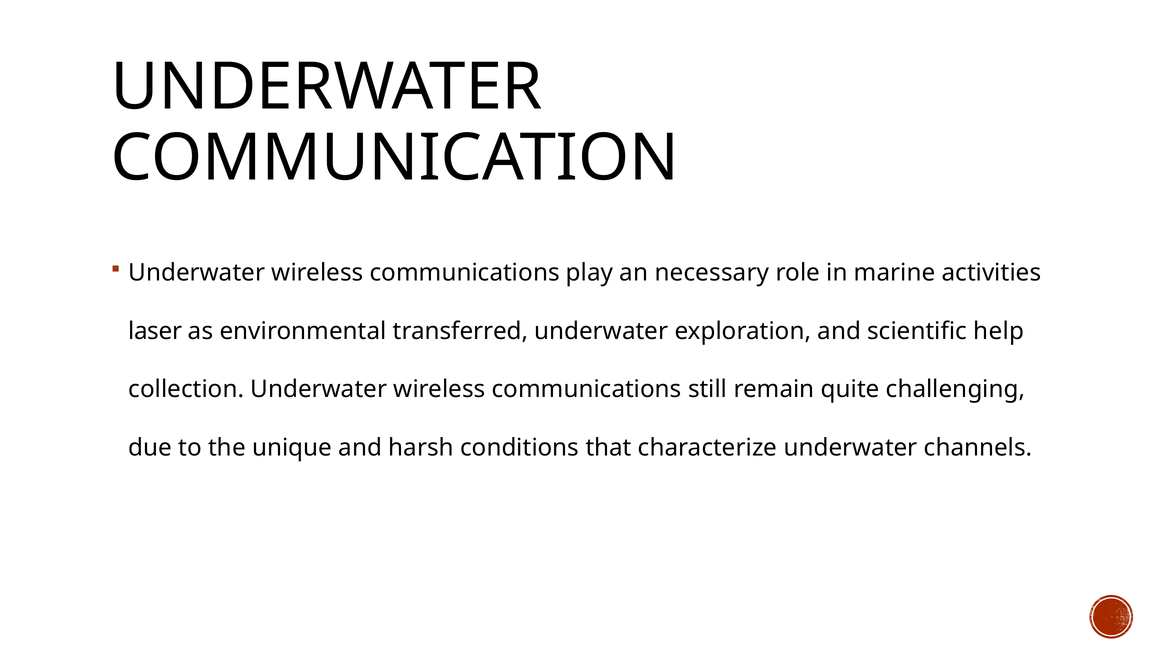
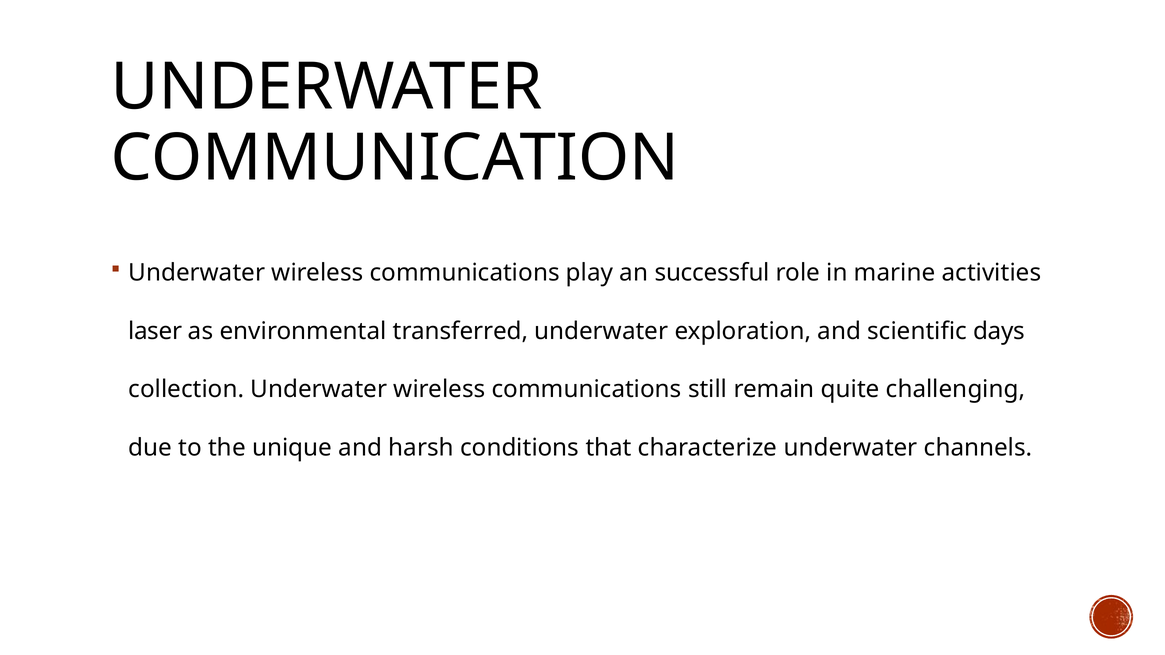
necessary: necessary -> successful (712, 273)
help: help -> days (999, 331)
